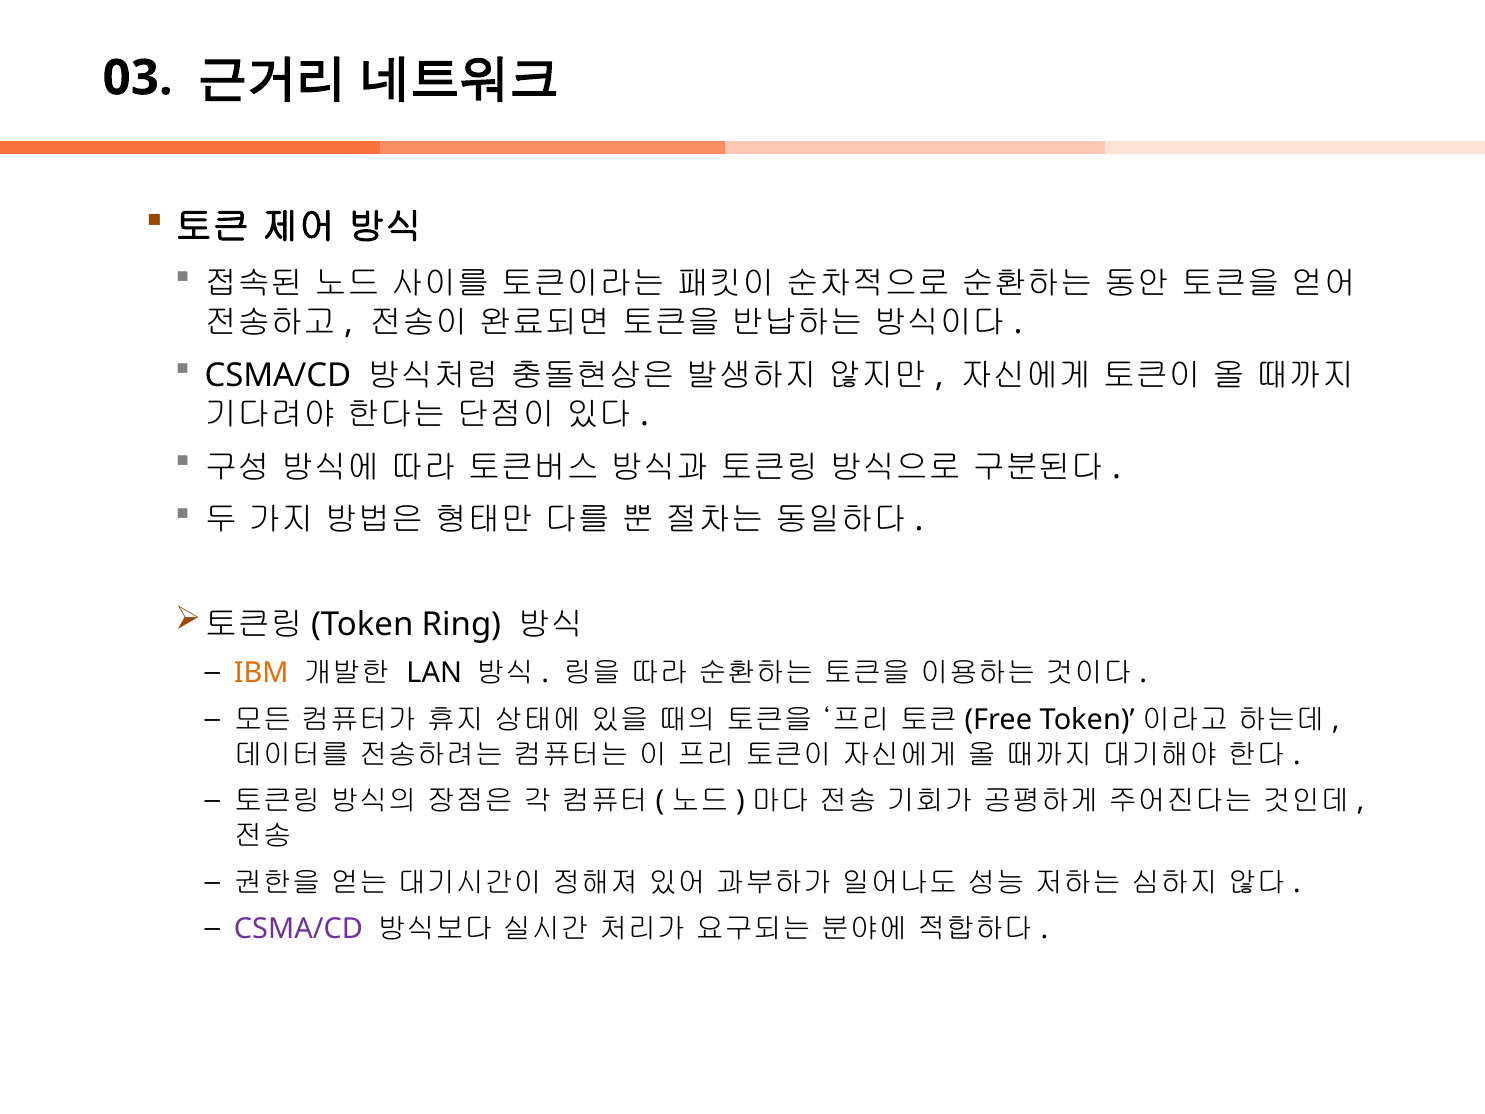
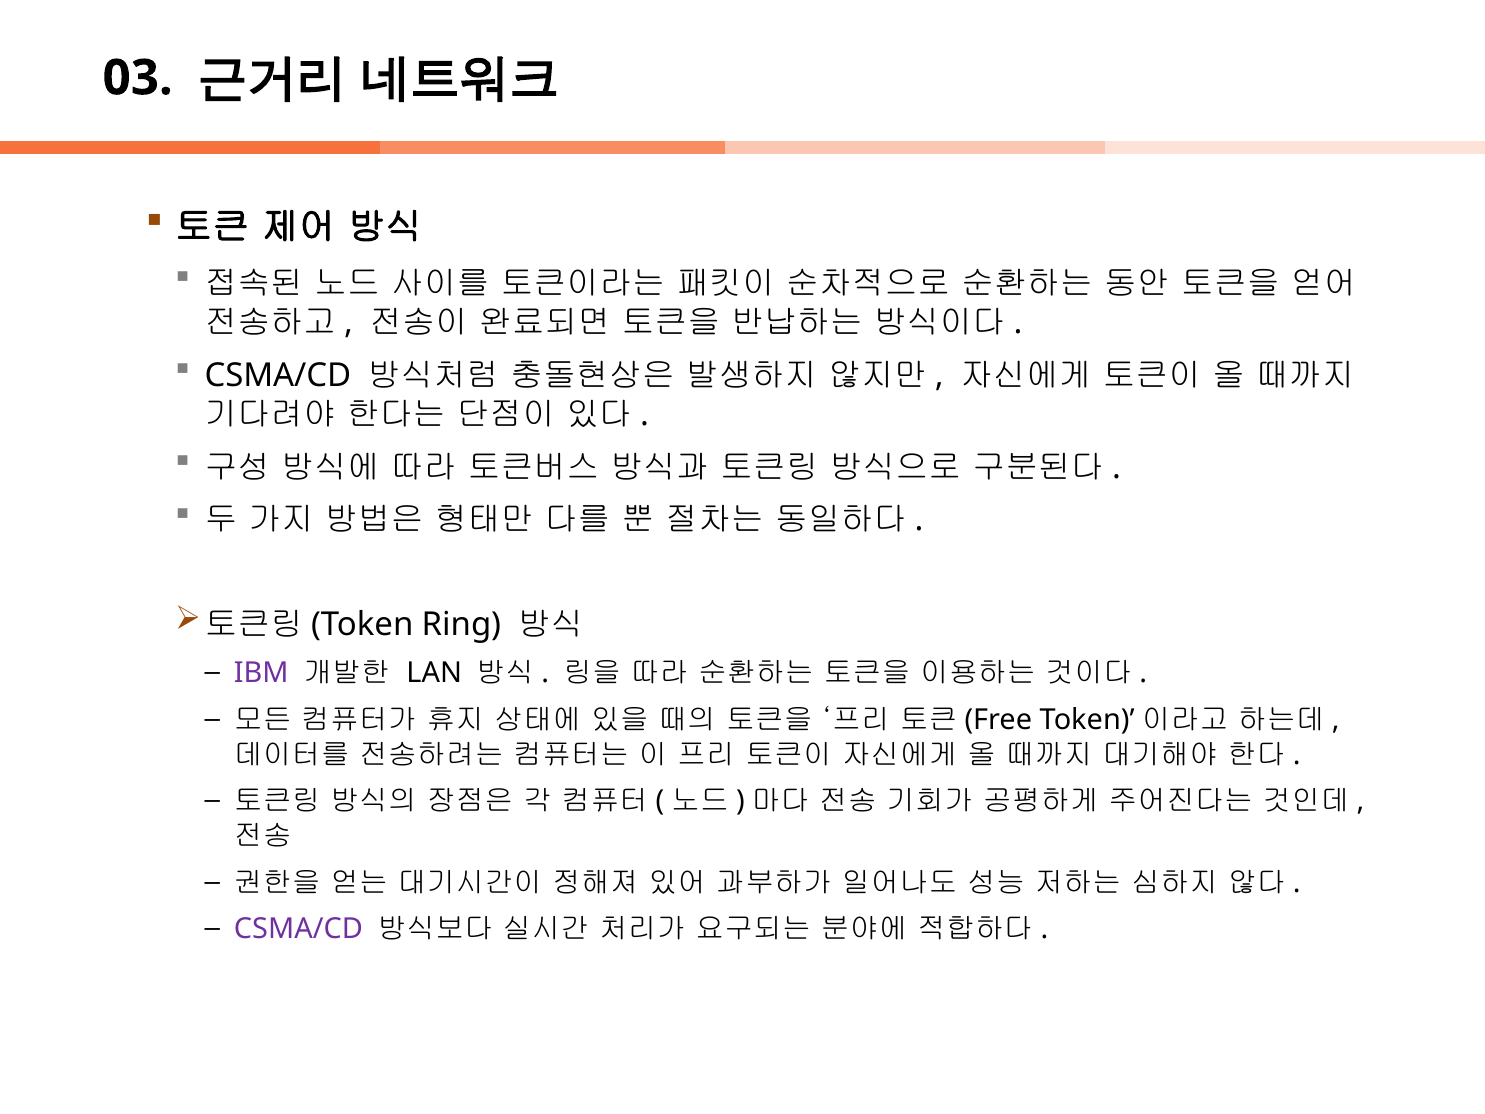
IBM colour: orange -> purple (261, 673)
